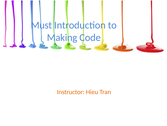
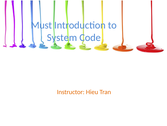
Making: Making -> System (62, 37)
